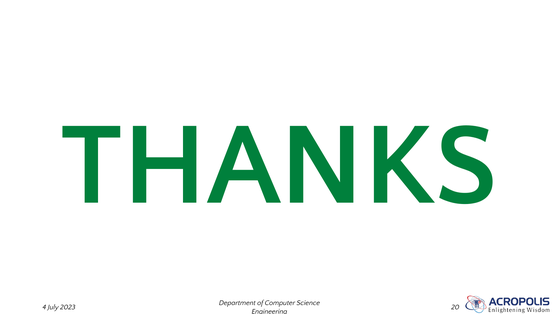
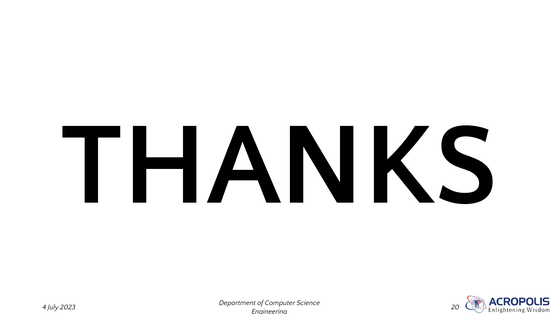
THANKS colour: green -> black (279, 164)
